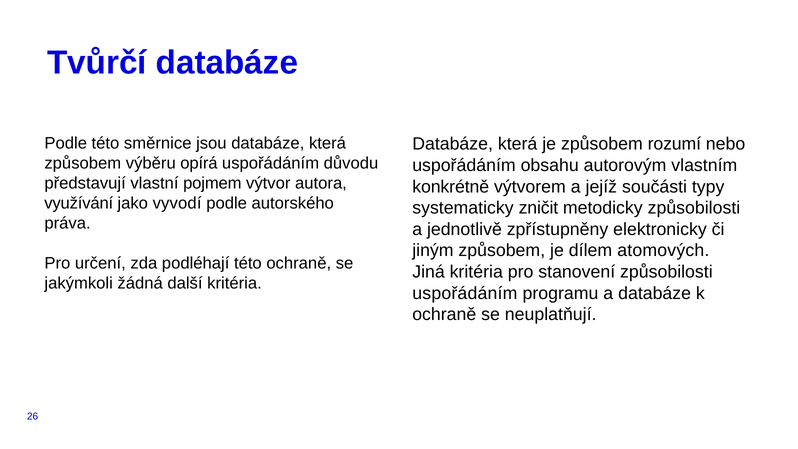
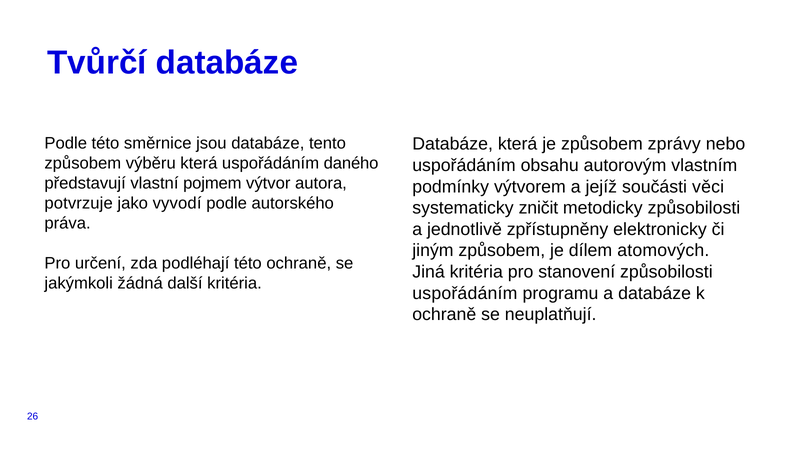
jsou databáze která: která -> tento (327, 143)
rozumí: rozumí -> zprávy (674, 144)
výběru opírá: opírá -> která (199, 163)
důvodu: důvodu -> daného (351, 163)
konkrétně: konkrétně -> podmínky (451, 187)
typy: typy -> věci (708, 187)
využívání: využívání -> potvrzuje (79, 203)
